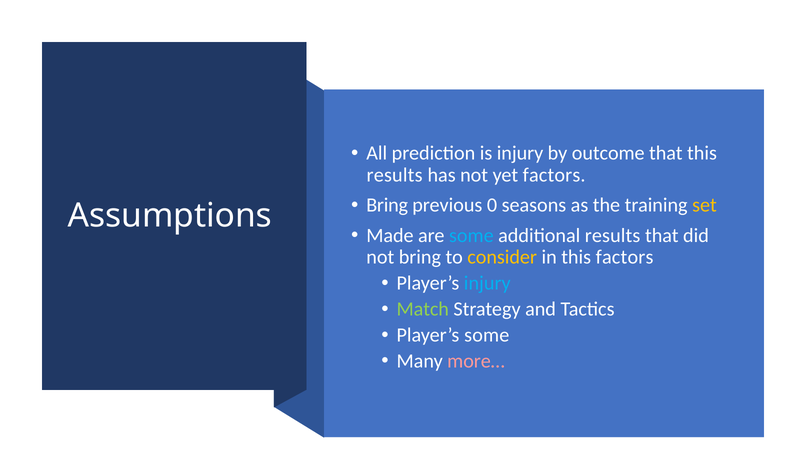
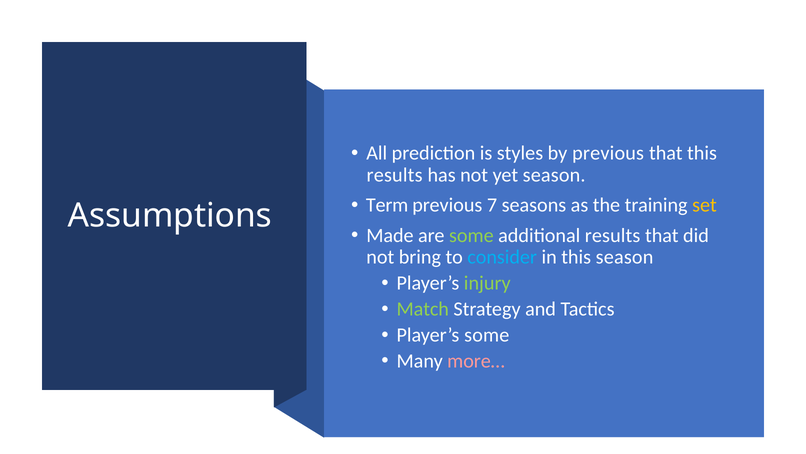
is injury: injury -> styles (520, 153)
by outcome: outcome -> previous (608, 153)
yet factors: factors -> season (554, 175)
Bring: Bring -> Term (387, 205)
0: 0 -> 7 (492, 205)
some colour: light blue -> light green (471, 235)
consider colour: yellow -> light blue (502, 257)
this factors: factors -> season (625, 257)
injury colour: light blue -> light green (487, 283)
